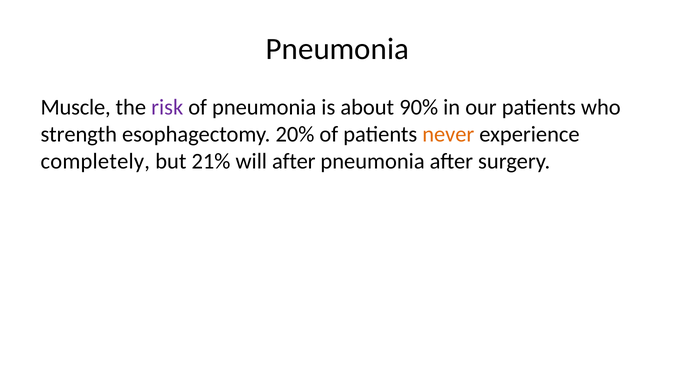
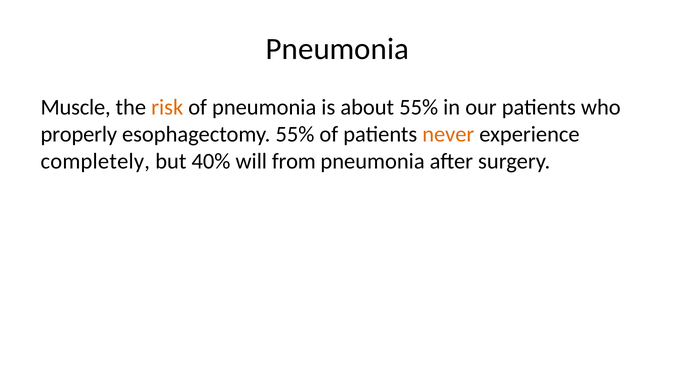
risk colour: purple -> orange (167, 107)
about 90%: 90% -> 55% (419, 107)
strength: strength -> properly (79, 134)
esophagectomy 20%: 20% -> 55% (295, 134)
21%: 21% -> 40% (211, 161)
will after: after -> from (294, 161)
